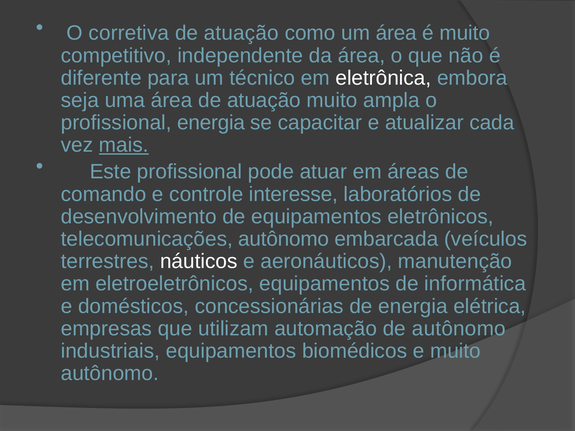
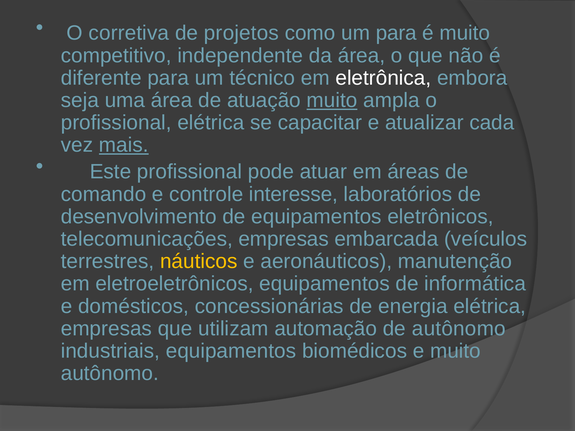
atuação: atuação -> projetos (241, 33)
um área: área -> para (396, 33)
muito underline: none -> present (332, 100)
profissional energia: energia -> elétrica (211, 123)
telecomunicações autônomo: autônomo -> empresas (284, 239)
náuticos colour: white -> yellow (199, 262)
